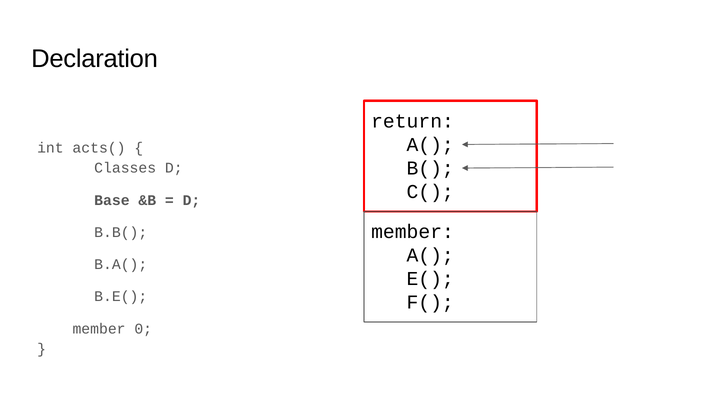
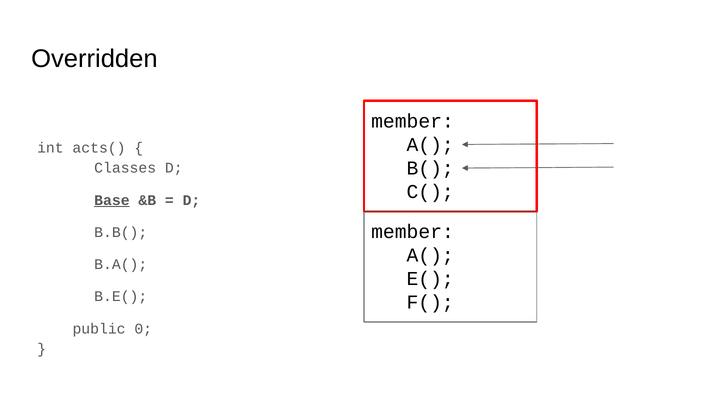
Declaration: Declaration -> Overridden (94, 59)
return: return -> member (413, 121)
Base underline: none -> present (112, 200)
member: member -> public (99, 329)
